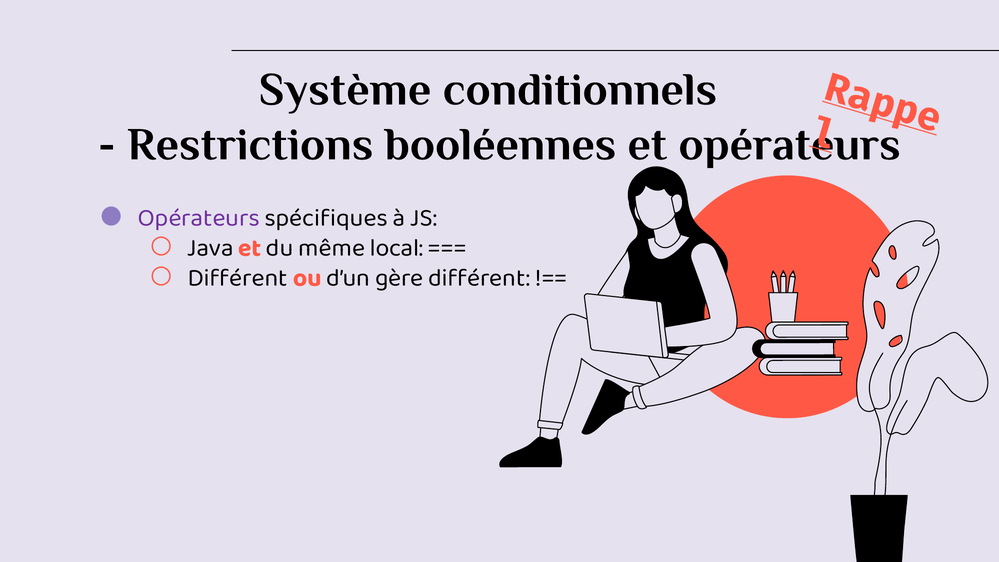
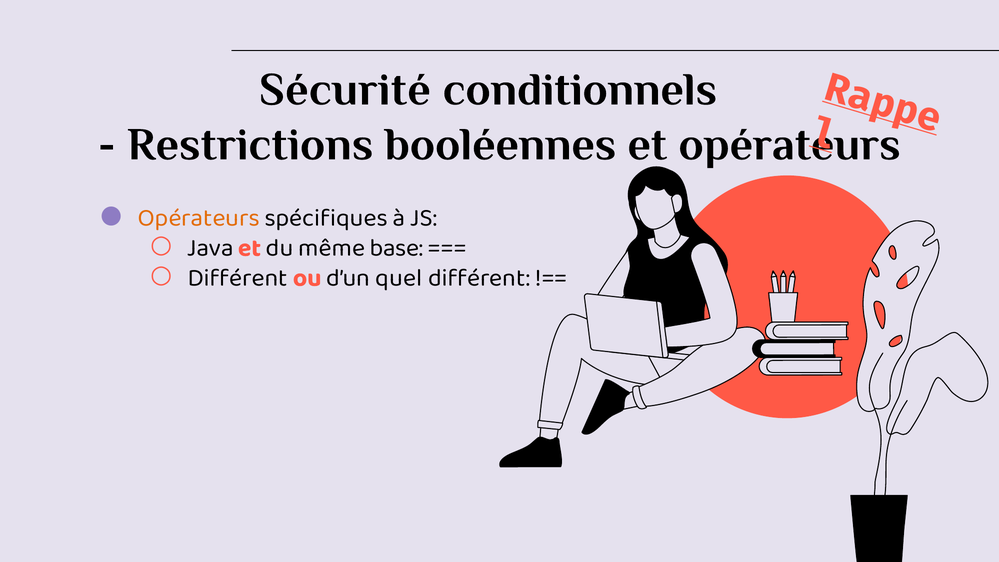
Système: Système -> Sécurité (345, 89)
Opérateurs colour: purple -> orange (199, 218)
local: local -> base (397, 248)
gère: gère -> quel (399, 277)
